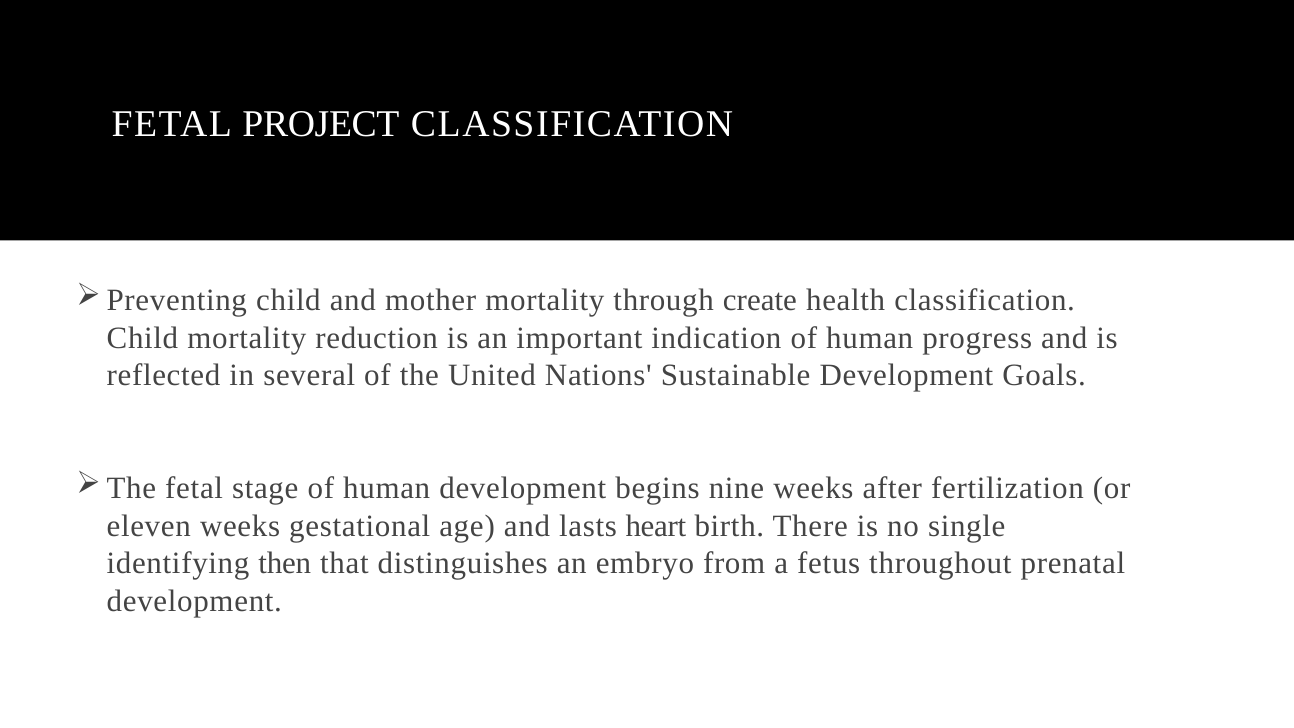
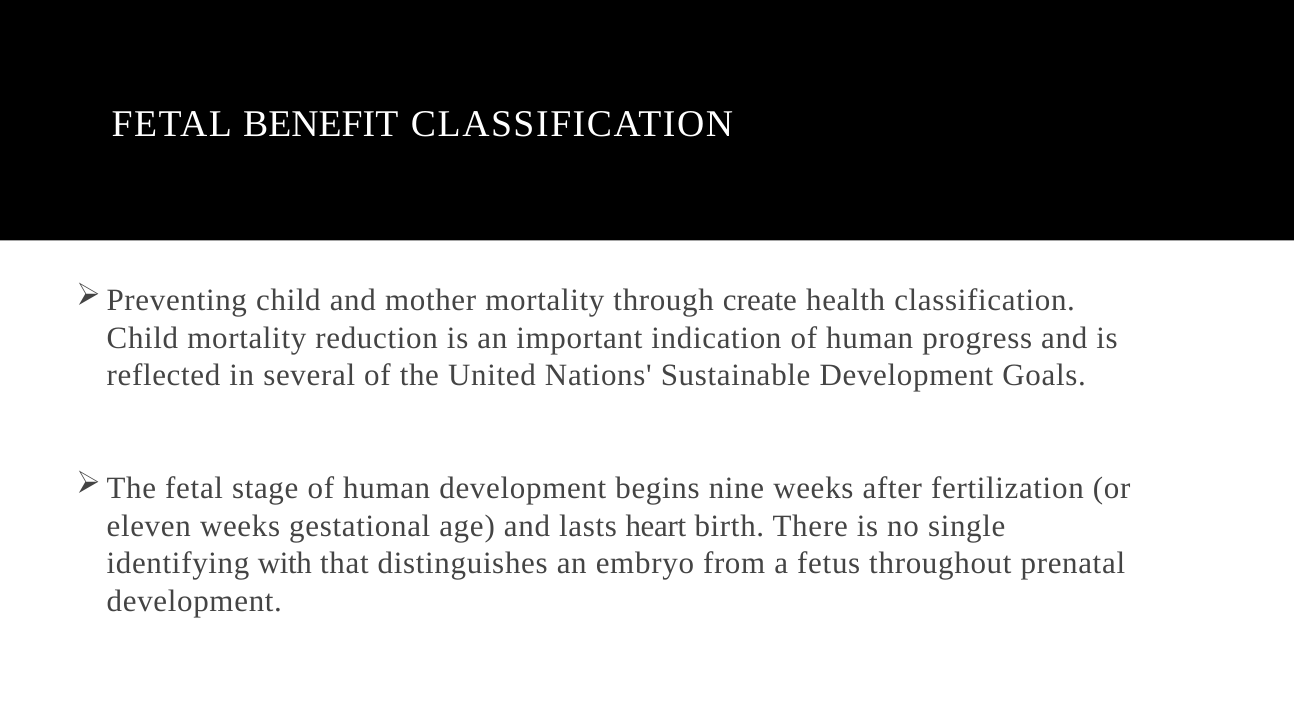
PROJECT: PROJECT -> BENEFIT (321, 124)
then: then -> with (285, 563)
